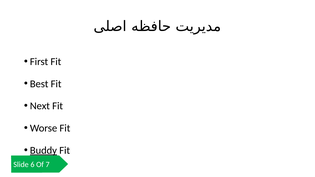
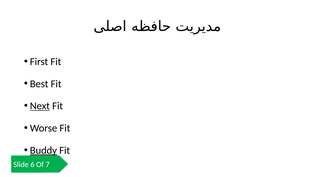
Next underline: none -> present (40, 106)
